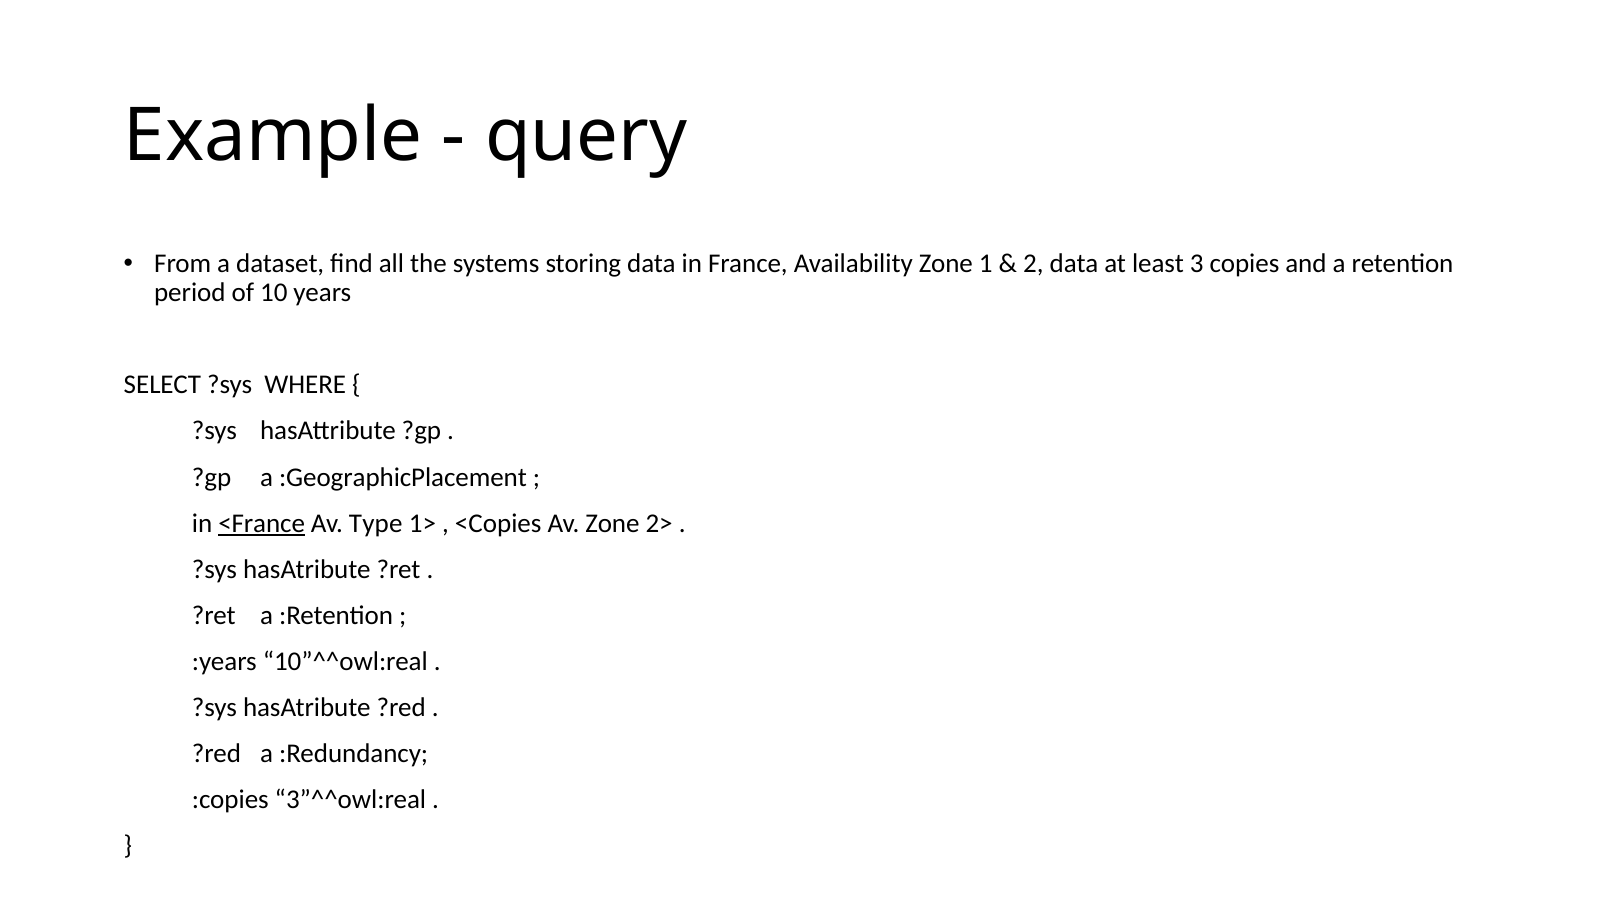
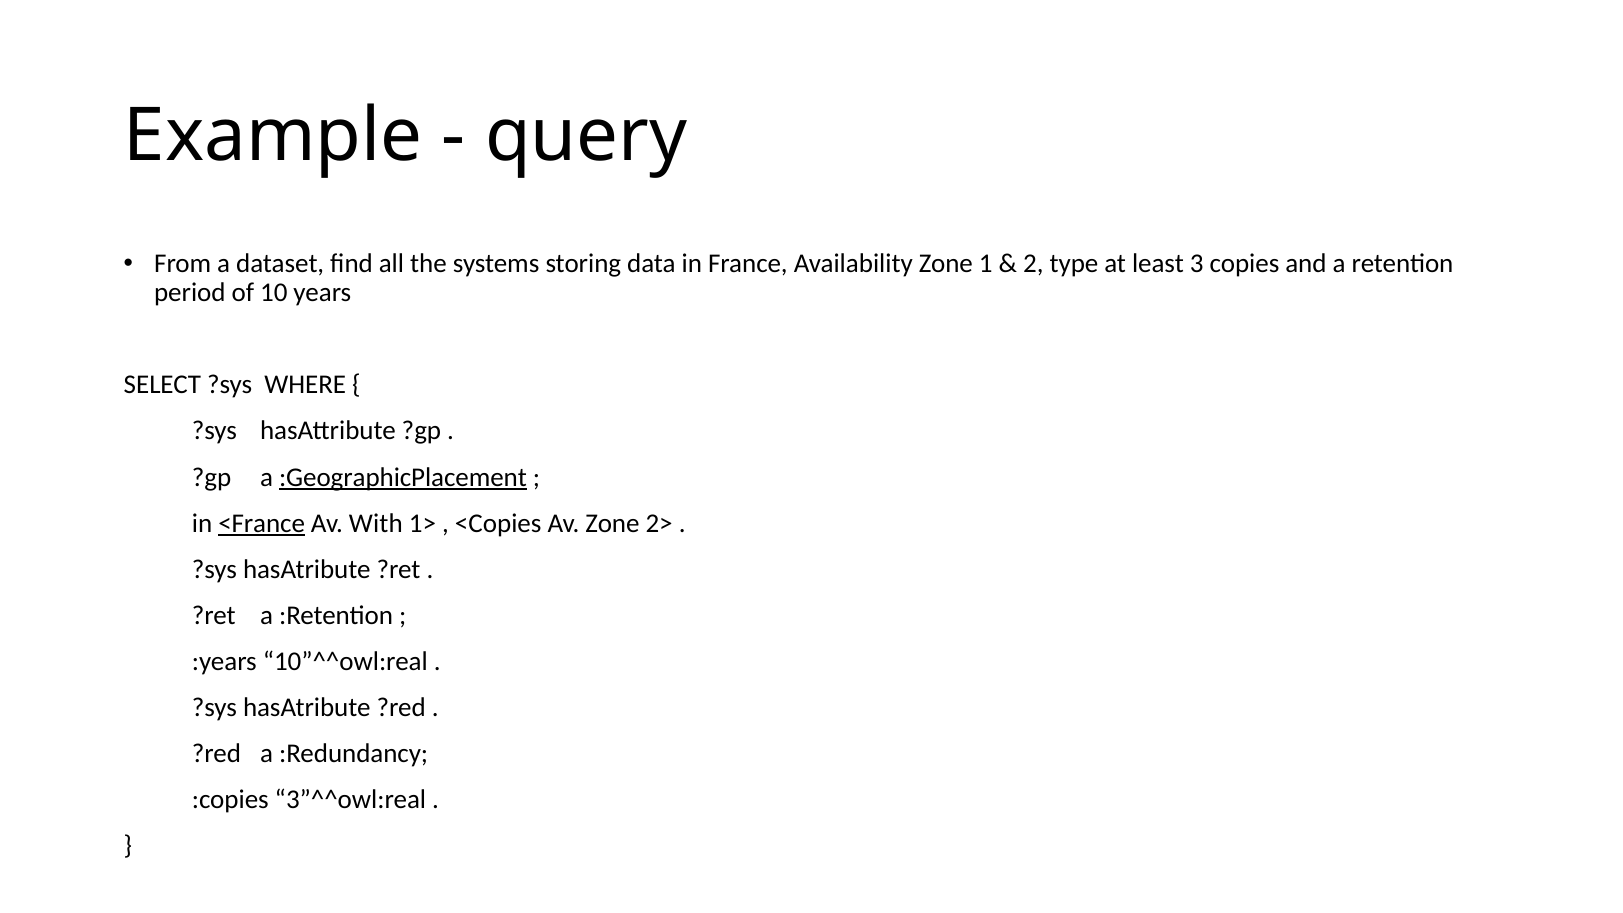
2 data: data -> type (1074, 264)
:GeographicPlacement underline: none -> present (403, 477)
Type: Type -> With (376, 523)
